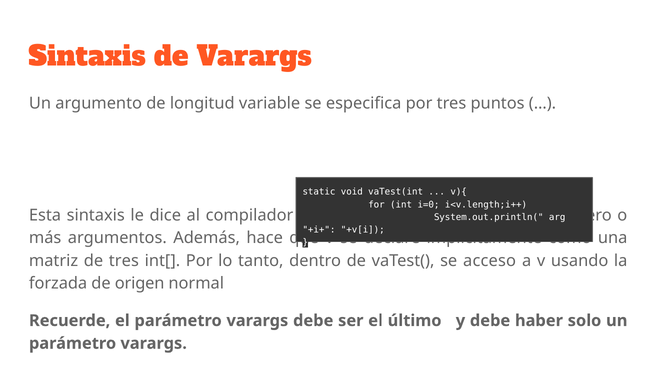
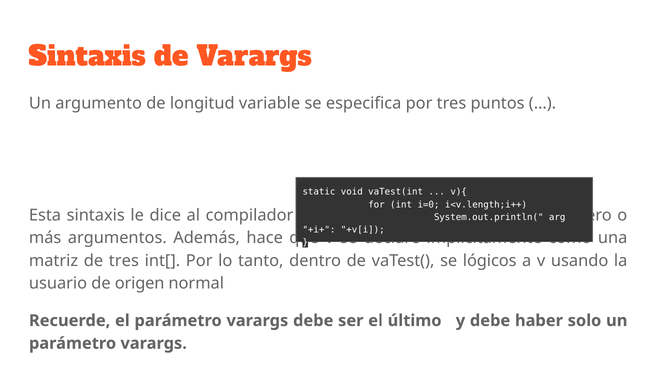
acceso: acceso -> lógicos (490, 260)
forzada: forzada -> usuario (58, 283)
